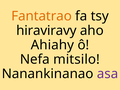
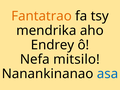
hiraviravy: hiraviravy -> mendrika (46, 31)
Ahiahy: Ahiahy -> Endrey (52, 45)
asa colour: purple -> blue (108, 74)
